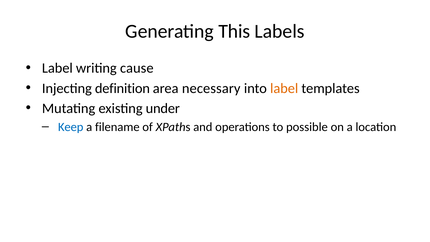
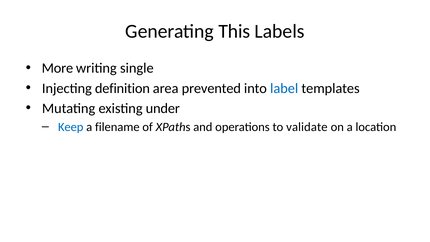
Label: Label -> More (57, 68)
cause: cause -> single (137, 68)
necessary: necessary -> prevented (211, 88)
label colour: orange -> blue (284, 88)
possible: possible -> validate (307, 127)
